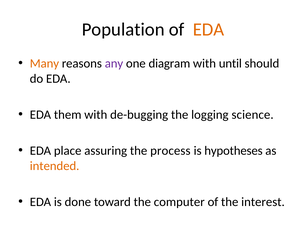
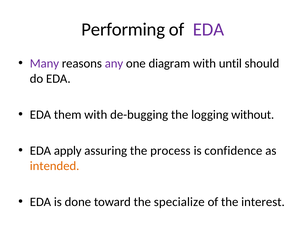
Population: Population -> Performing (123, 30)
EDA colour: orange -> purple (208, 30)
Many colour: orange -> purple (44, 64)
science: science -> without (253, 115)
place: place -> apply (68, 151)
hypotheses: hypotheses -> confidence (233, 151)
computer: computer -> specialize (179, 202)
